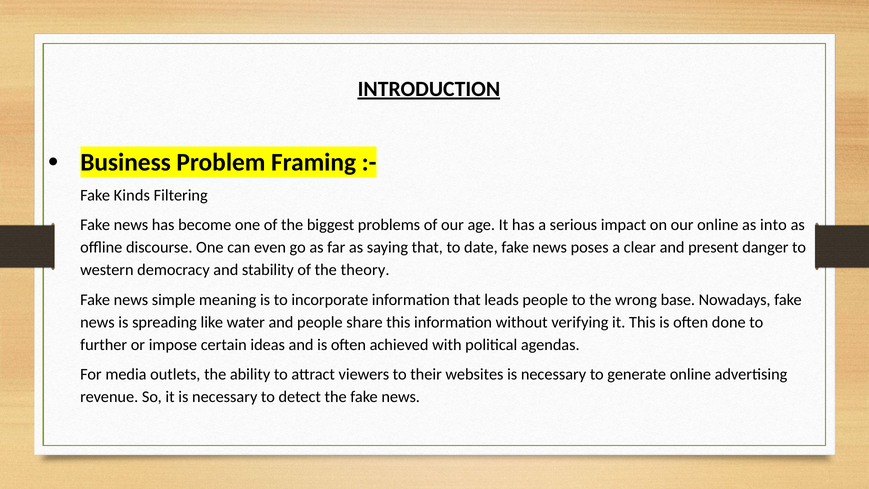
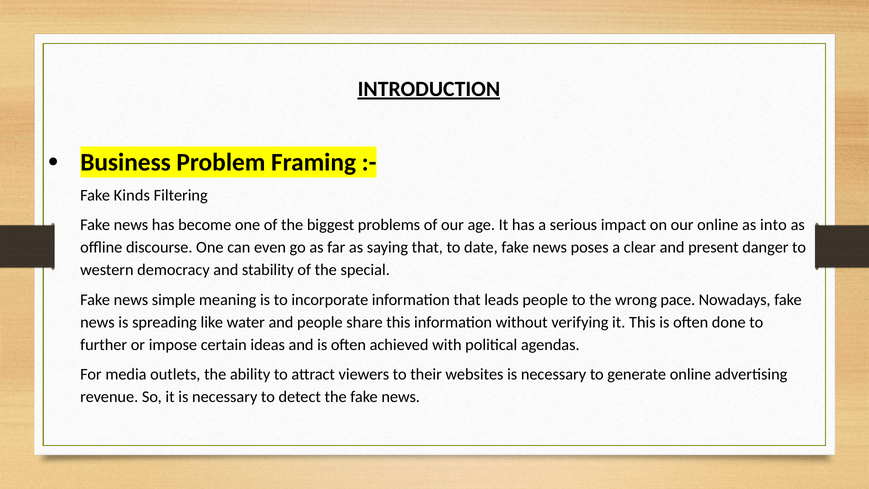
theory: theory -> special (365, 270)
base: base -> pace (678, 300)
